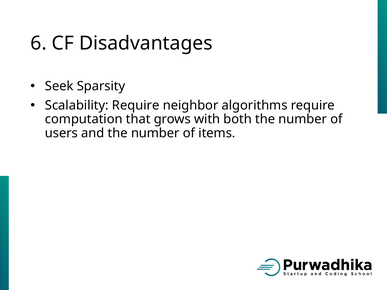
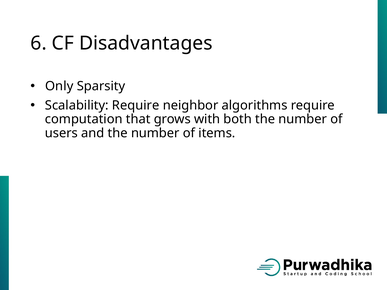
Seek: Seek -> Only (59, 86)
